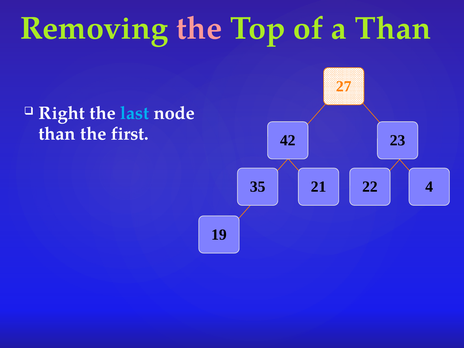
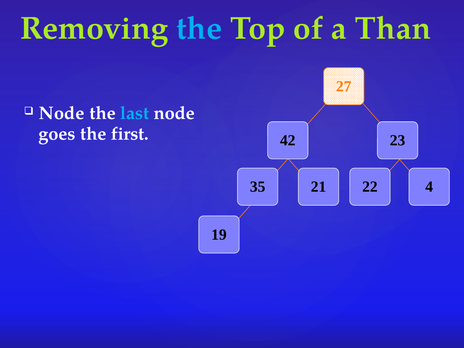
the colour: pink -> light blue (199, 28)
Right: Right -> Node (62, 113)
than: than -> goes (57, 134)
